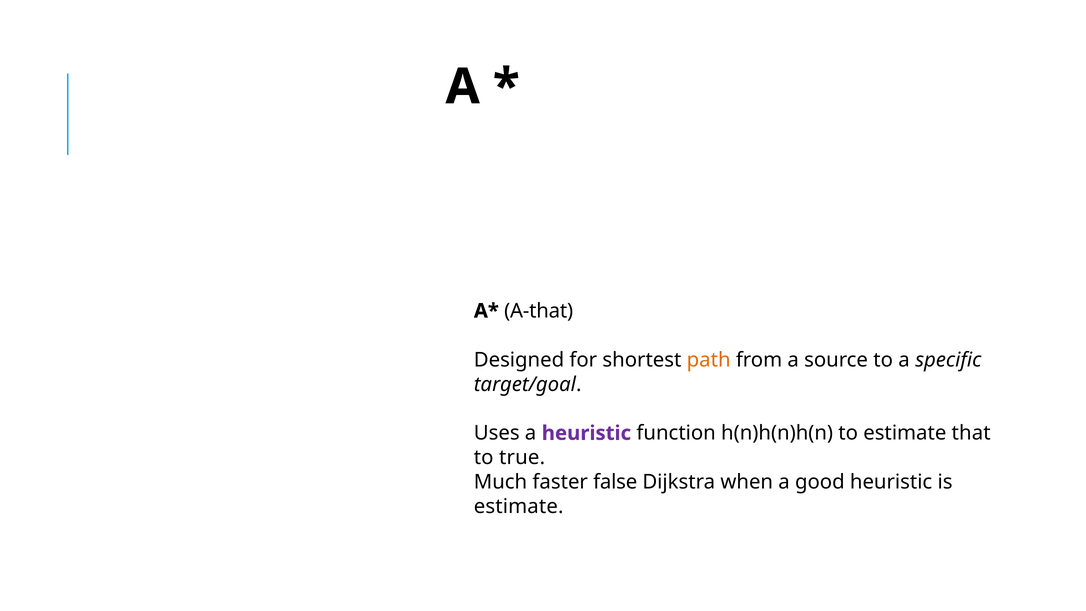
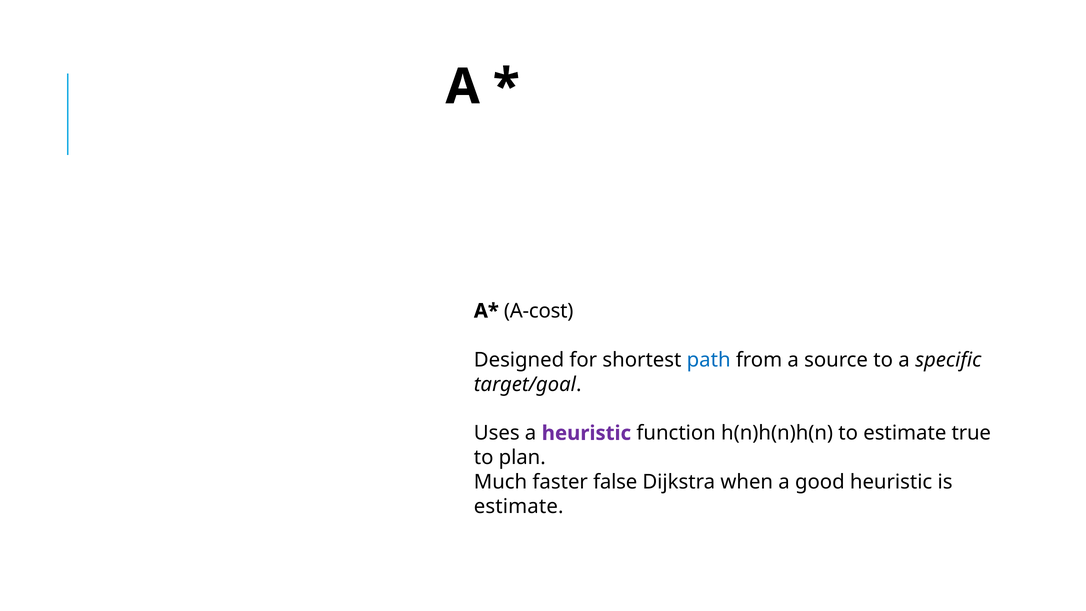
A-that: A-that -> A-cost (539, 311)
path colour: orange -> blue (709, 360)
that: that -> true (971, 433)
true: true -> plan (522, 458)
